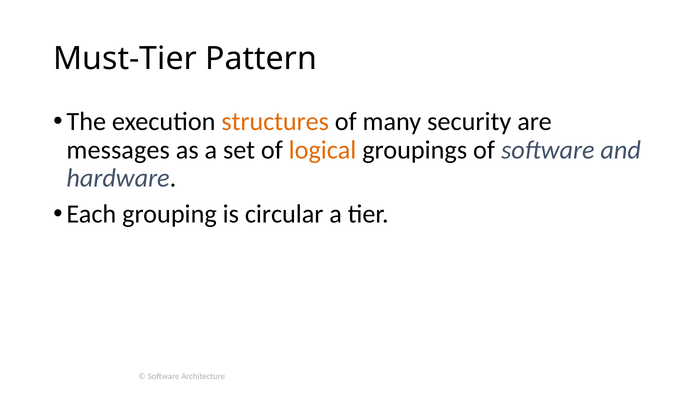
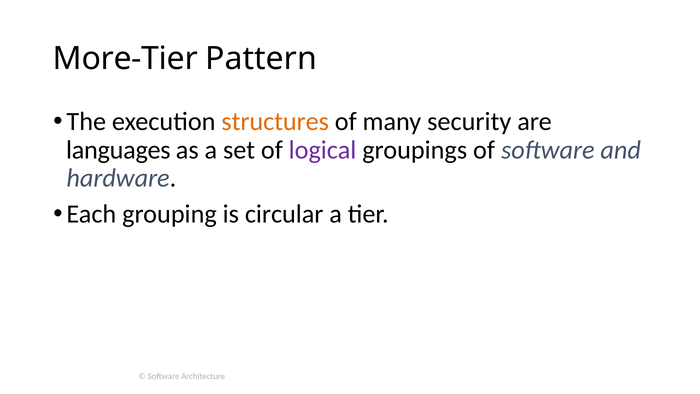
Must-Tier: Must-Tier -> More-Tier (125, 59)
messages: messages -> languages (118, 150)
logical colour: orange -> purple (323, 150)
